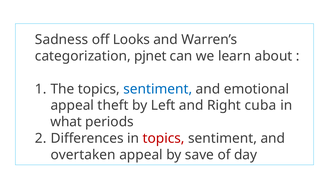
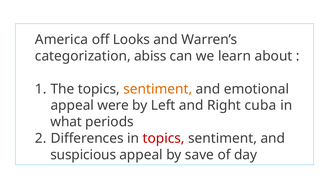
Sadness: Sadness -> America (62, 40)
pjnet: pjnet -> abiss (150, 56)
sentiment colour: blue -> orange (158, 89)
theft: theft -> were (113, 105)
overtaken: overtaken -> suspicious (83, 155)
